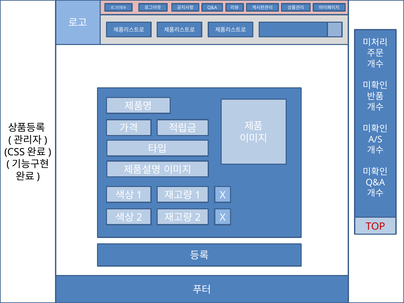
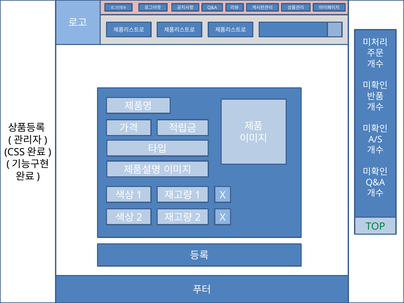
TOP colour: red -> green (375, 226)
